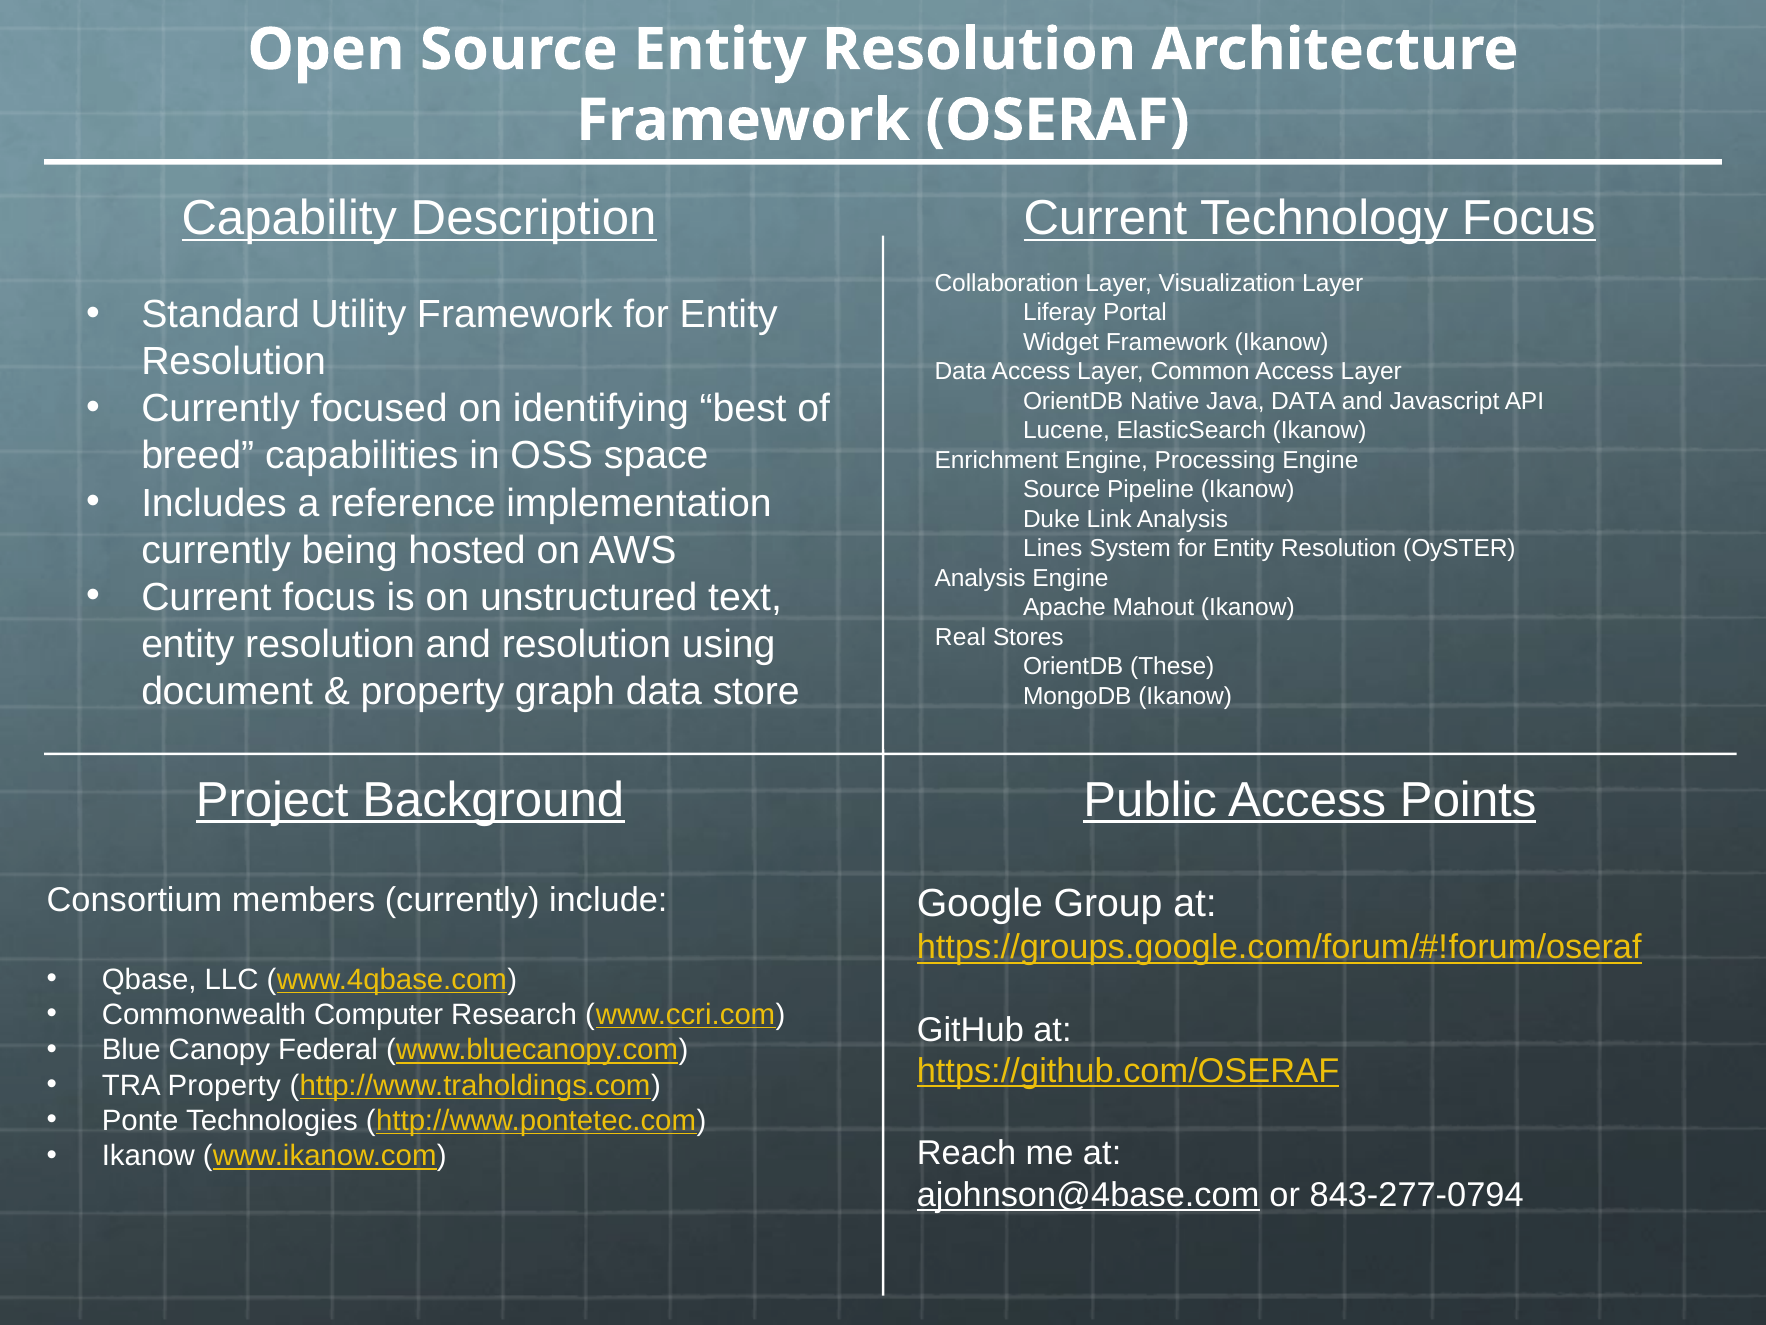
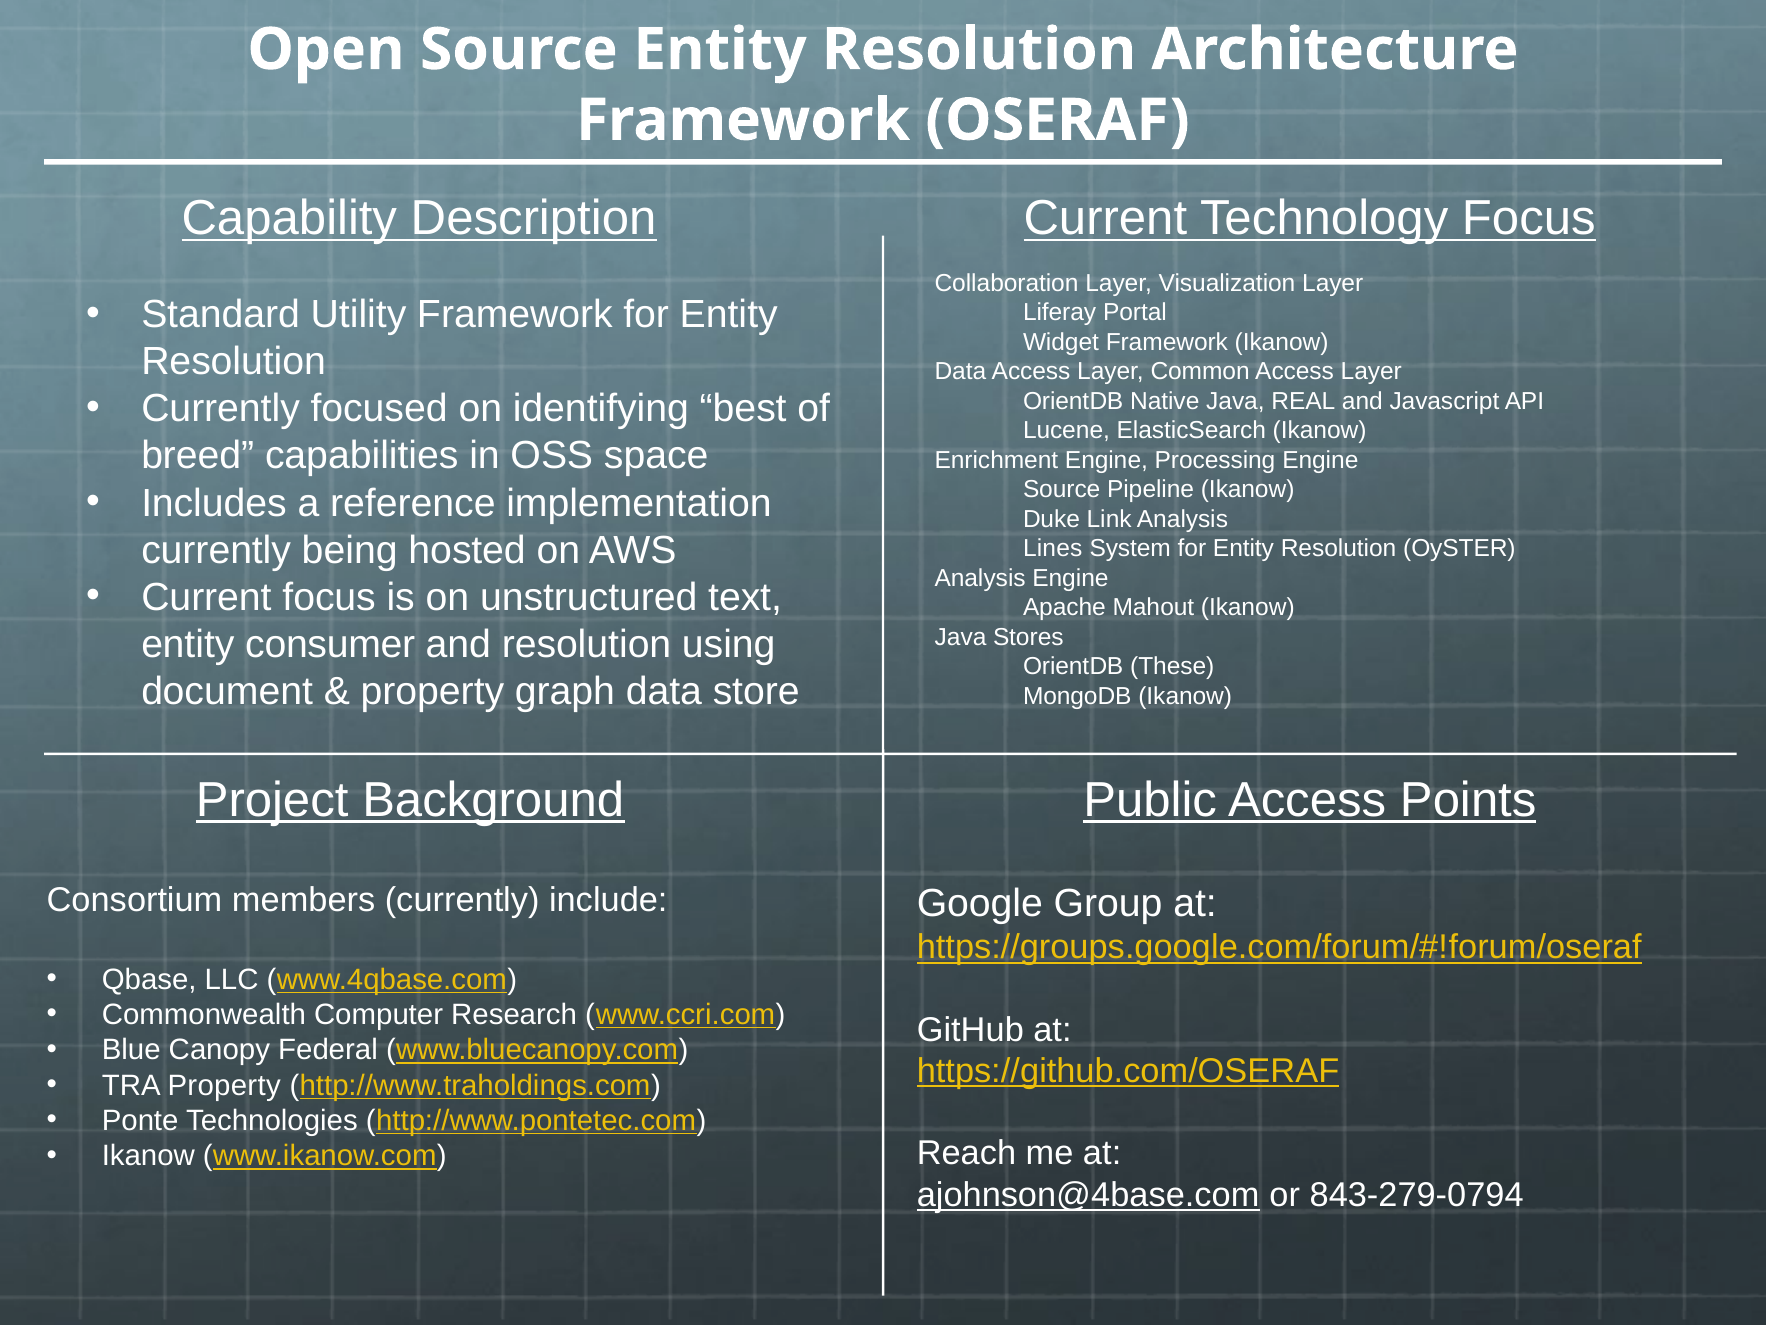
Java DATA: DATA -> REAL (1303, 401)
Real: Real -> Java (961, 637)
resolution: resolution -> consumer (330, 644)
843-277-0794: 843-277-0794 -> 843-279-0794 (1417, 1194)
